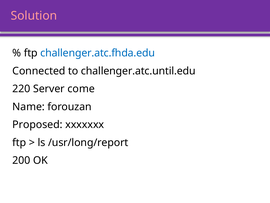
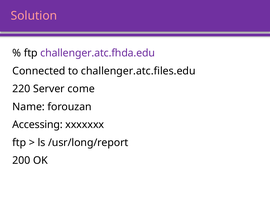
challenger.atc.fhda.edu colour: blue -> purple (98, 53)
challenger.atc.until.edu: challenger.atc.until.edu -> challenger.atc.files.edu (138, 71)
Proposed: Proposed -> Accessing (38, 124)
